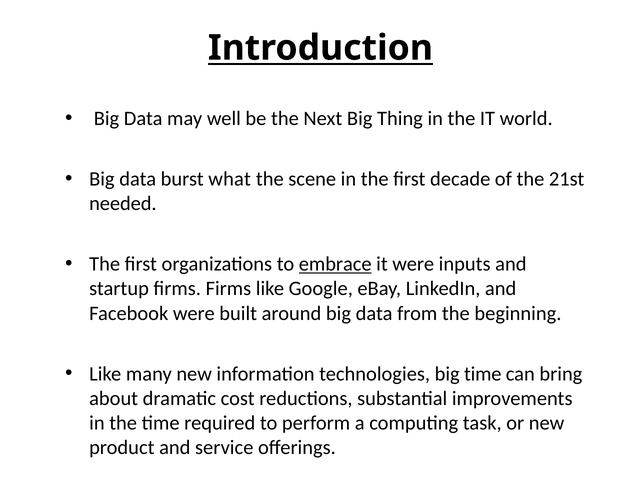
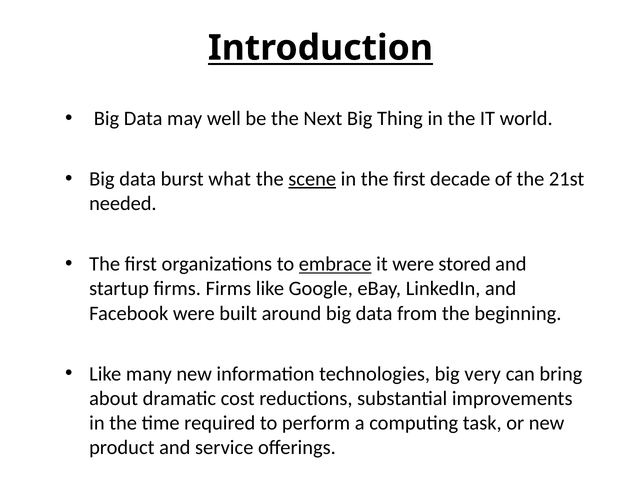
scene underline: none -> present (312, 179)
inputs: inputs -> stored (465, 264)
big time: time -> very (483, 374)
